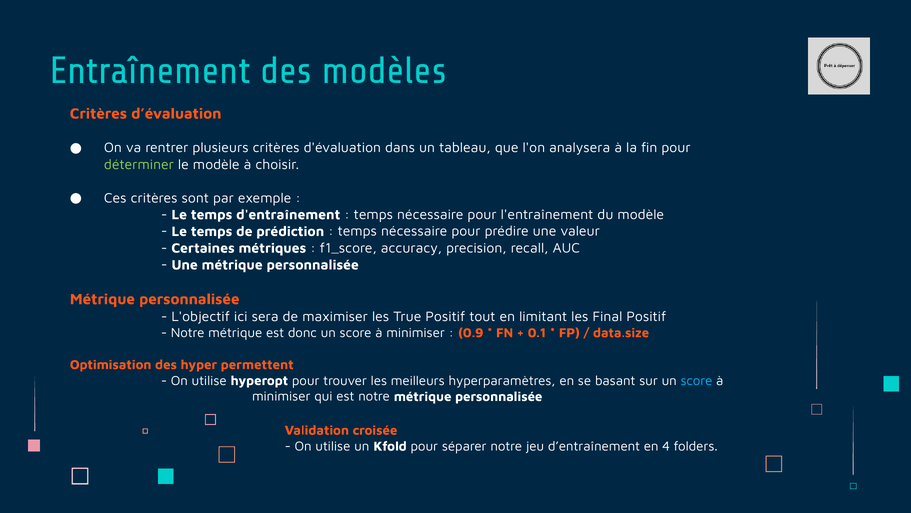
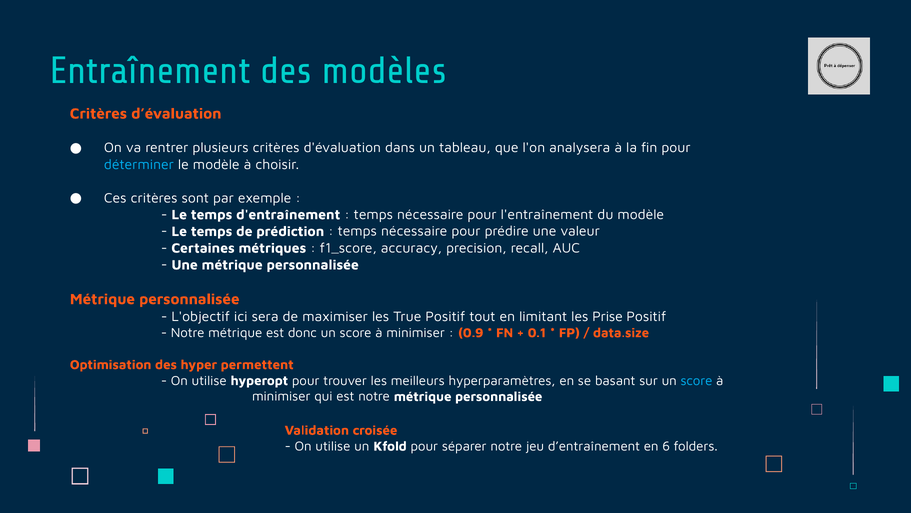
déterminer colour: light green -> light blue (139, 164)
Final: Final -> Prise (608, 316)
4: 4 -> 6 (666, 446)
